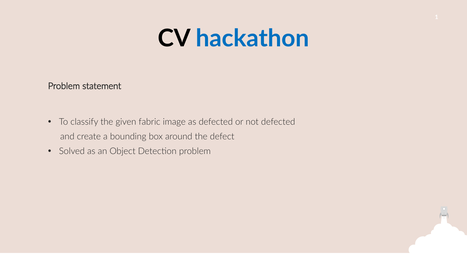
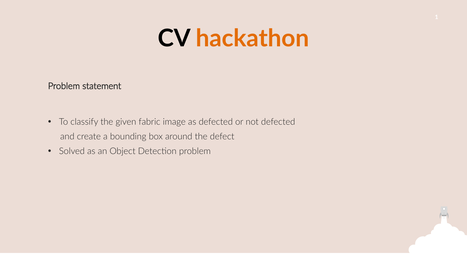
hackathon colour: blue -> orange (252, 38)
